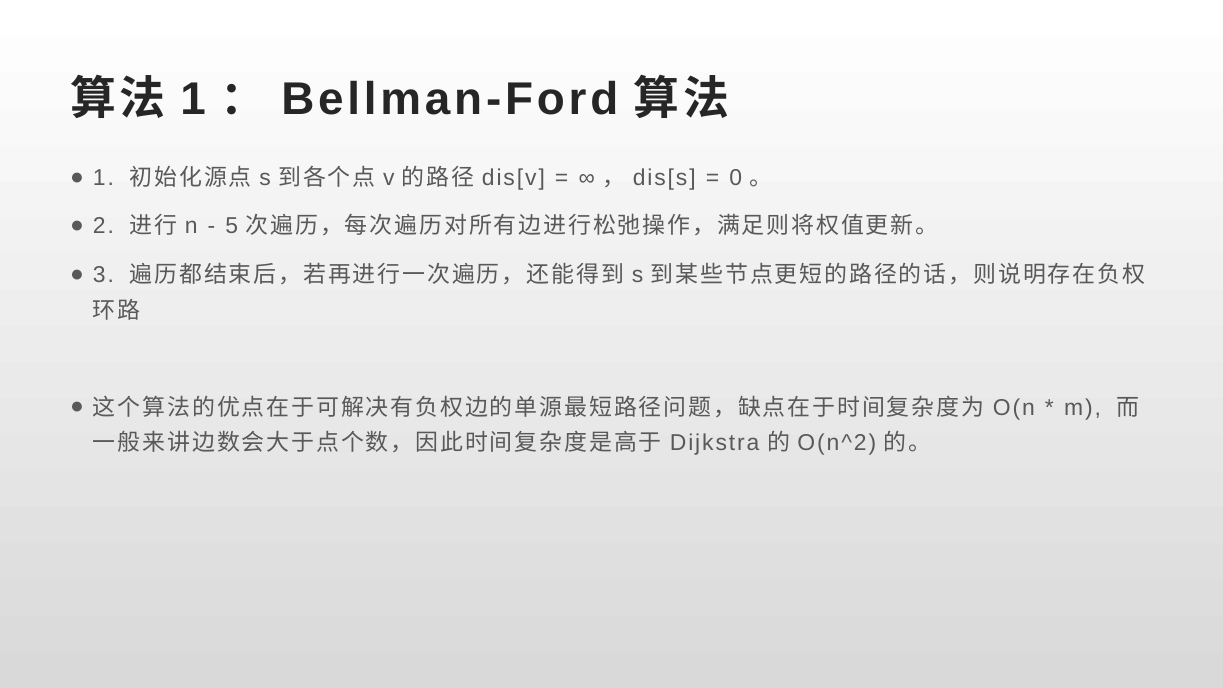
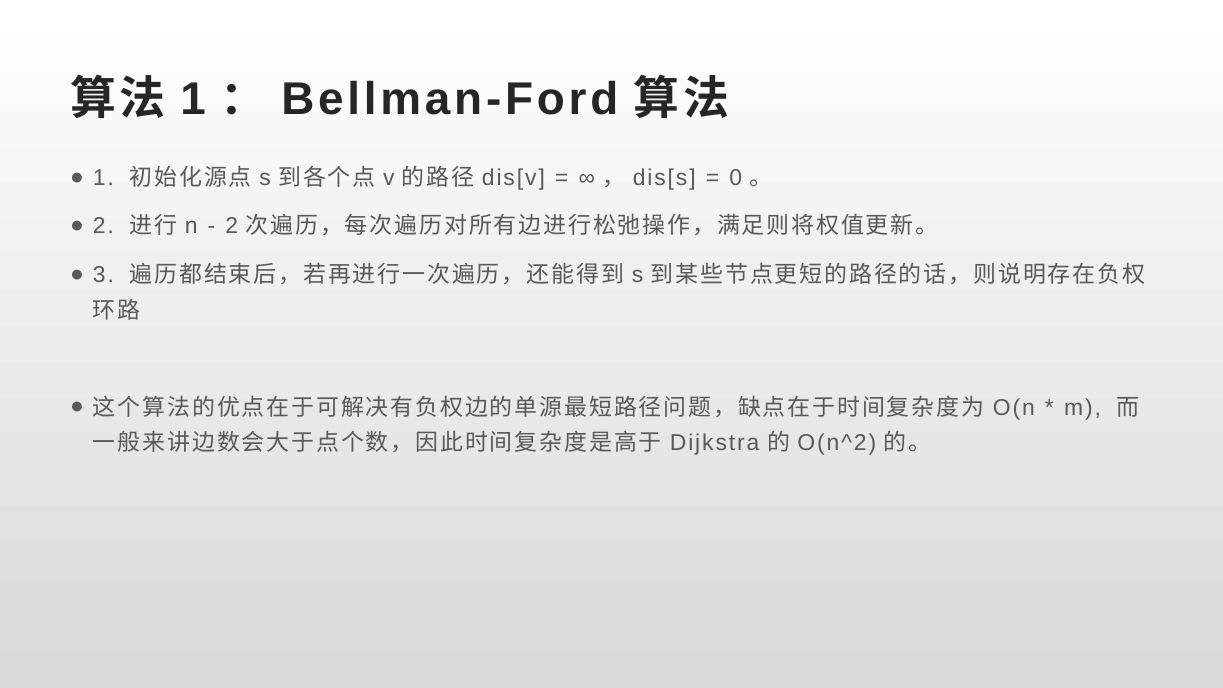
5: 5 -> 2 (232, 226)
